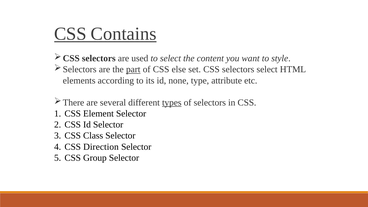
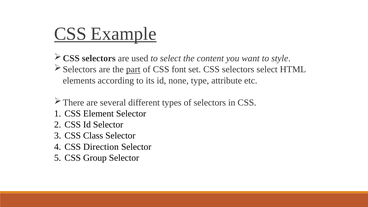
Contains: Contains -> Example (124, 34)
else: else -> font (179, 69)
types underline: present -> none (172, 103)
